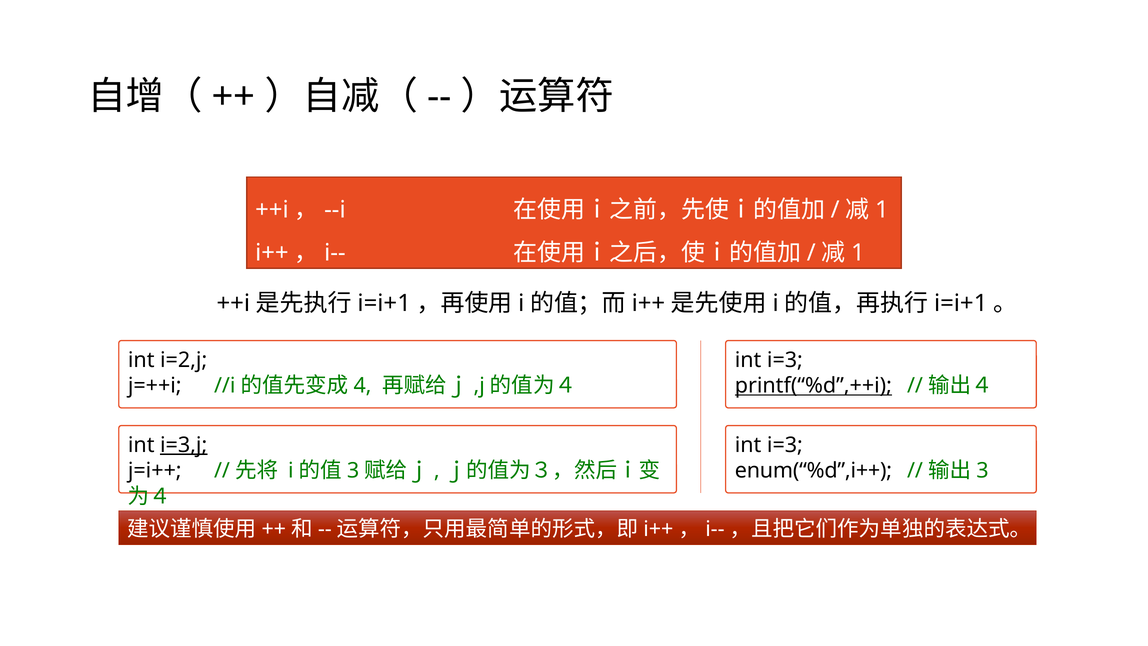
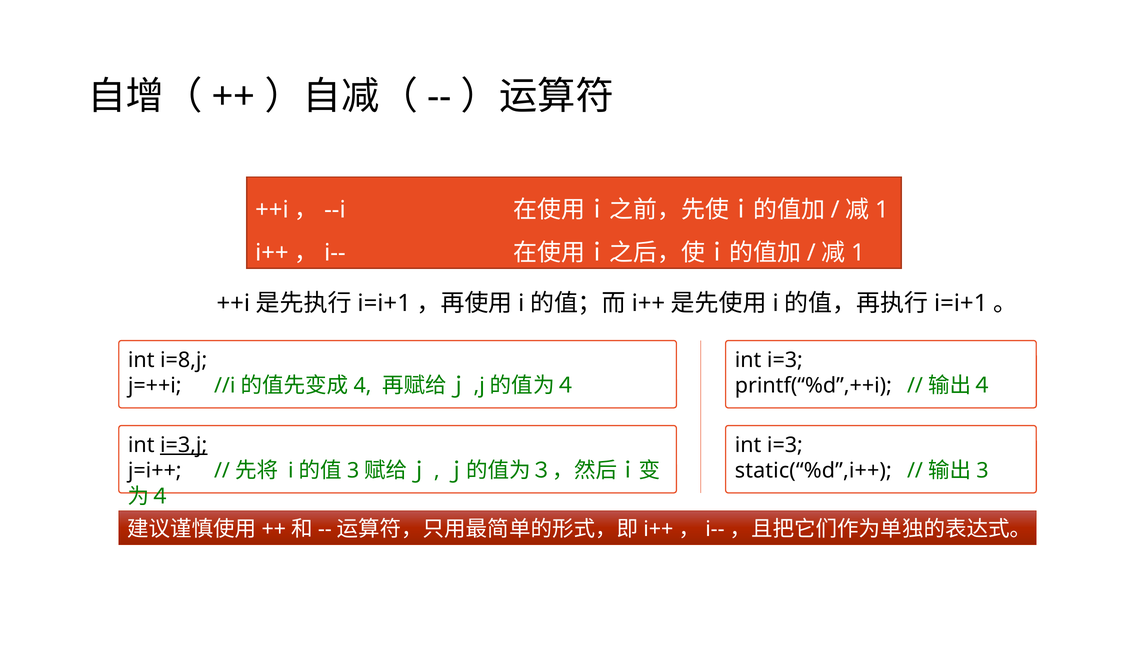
i=2,j: i=2,j -> i=8,j (184, 360)
printf(“%d”,++i underline: present -> none (813, 386)
enum(“%d”,i++: enum(“%d”,i++ -> static(“%d”,i++ (813, 471)
